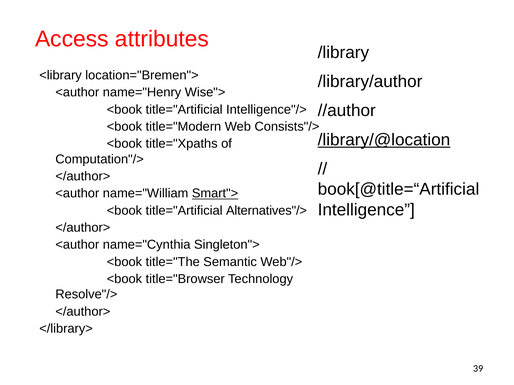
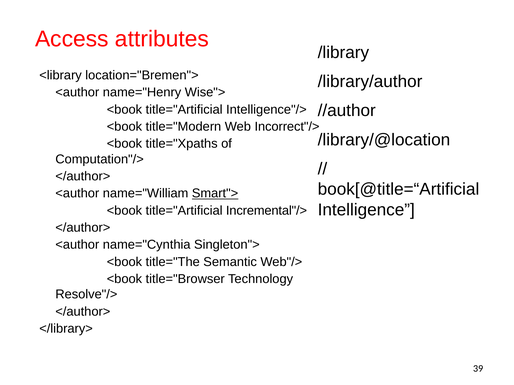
Consists"/>: Consists"/> -> Incorrect"/> (287, 127)
/library/@location underline: present -> none (384, 140)
Alternatives"/>: Alternatives"/> -> Incremental"/> (266, 211)
